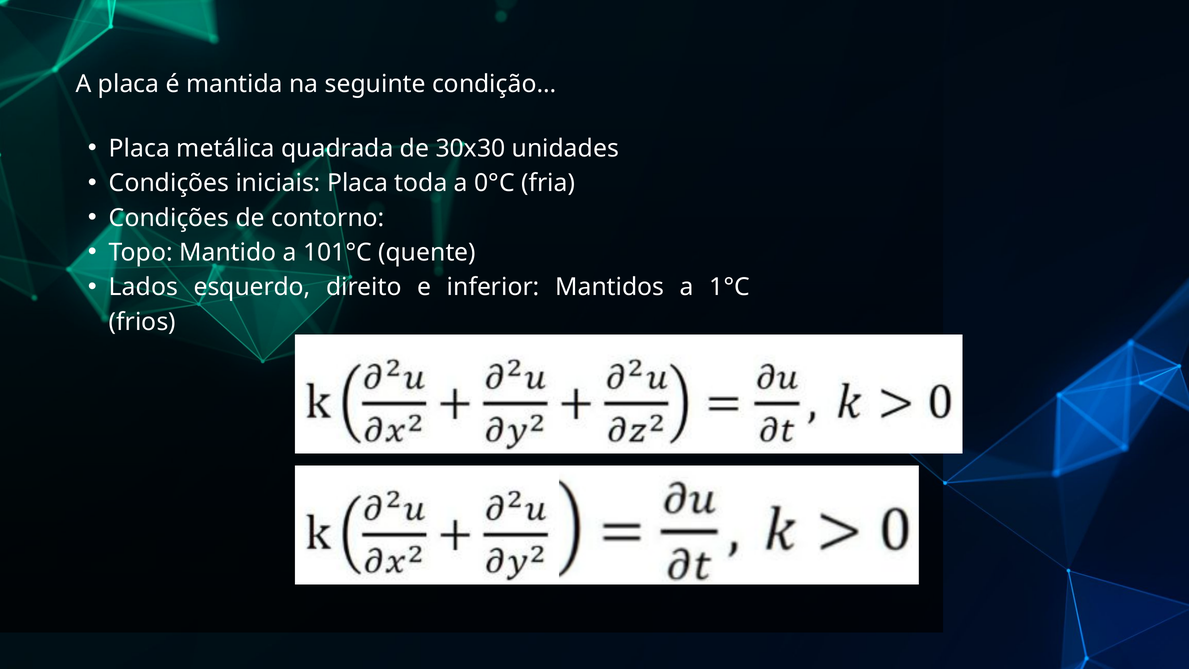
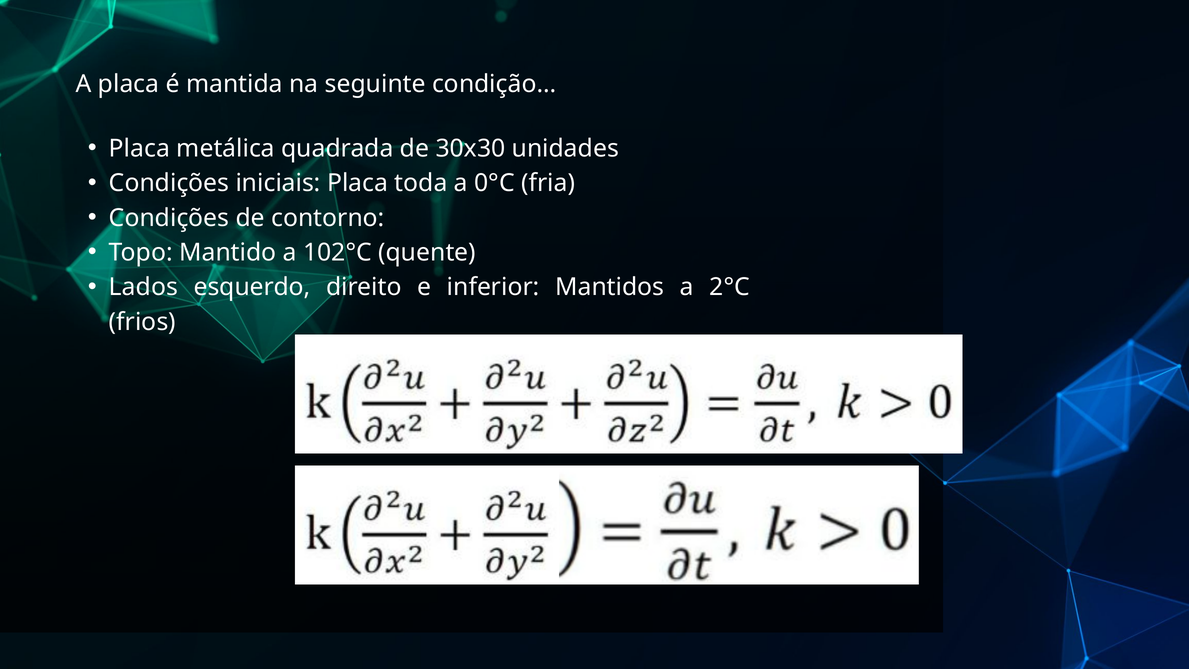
101°C: 101°C -> 102°C (337, 253)
1°C: 1°C -> 2°C (730, 287)
